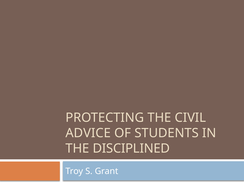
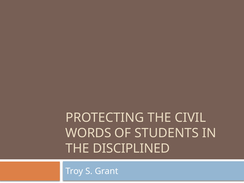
ADVICE: ADVICE -> WORDS (88, 133)
